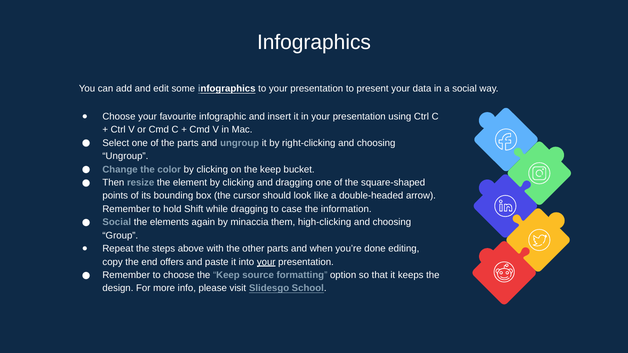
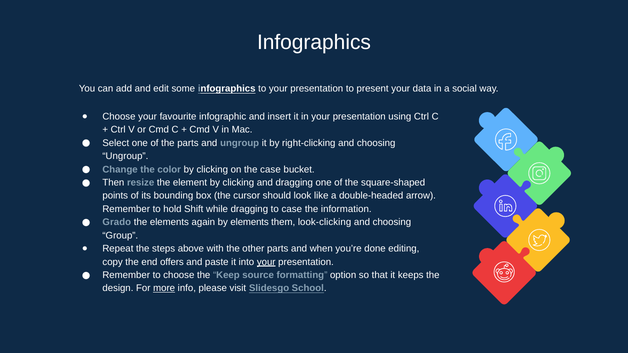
on the keep: keep -> case (270, 169)
Social: Social -> Grado (117, 222)
by minaccia: minaccia -> elements (250, 222)
high-clicking: high-clicking -> look-clicking (325, 222)
more underline: none -> present (164, 289)
